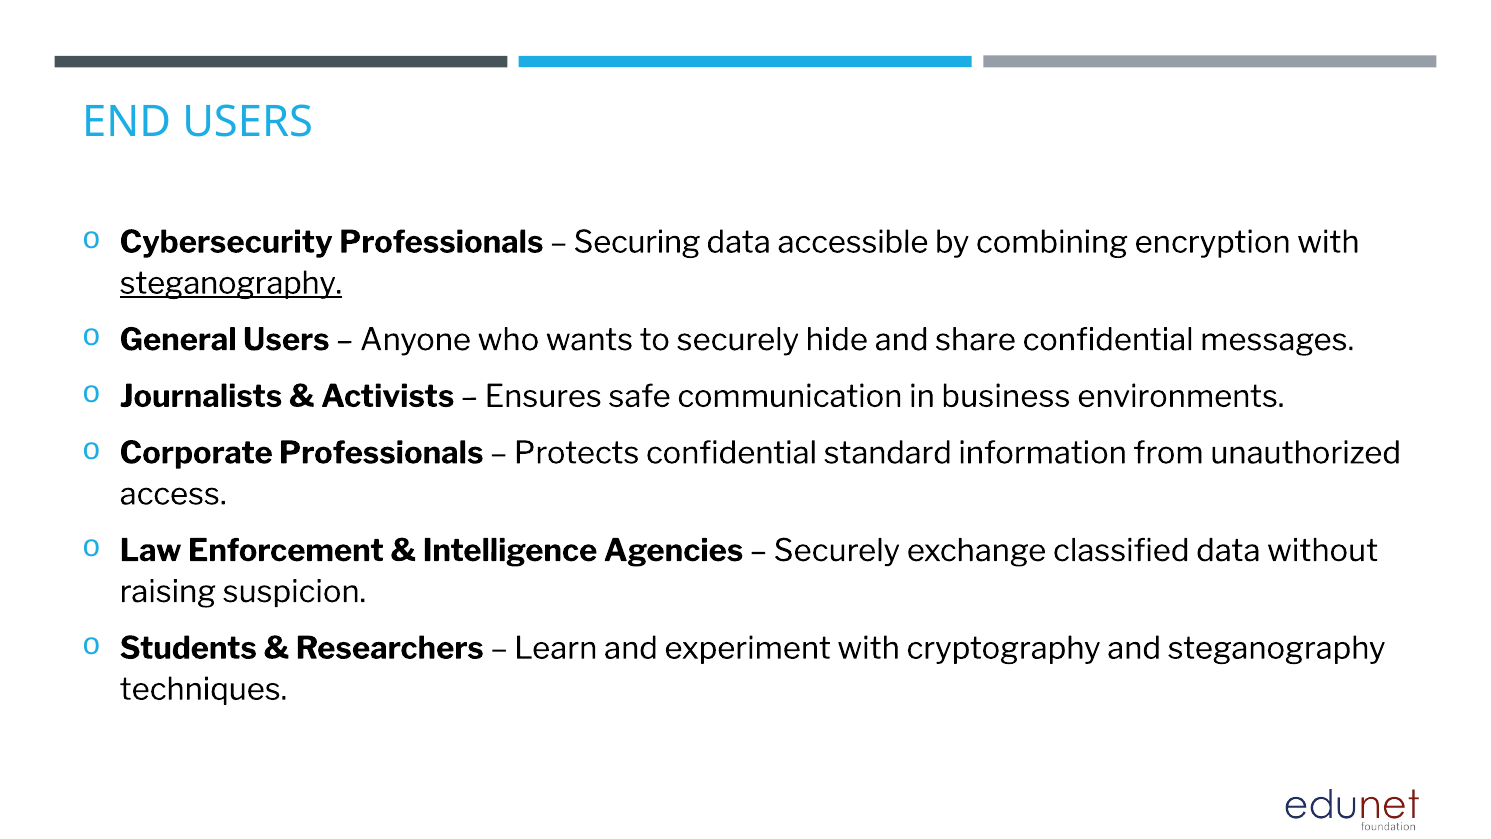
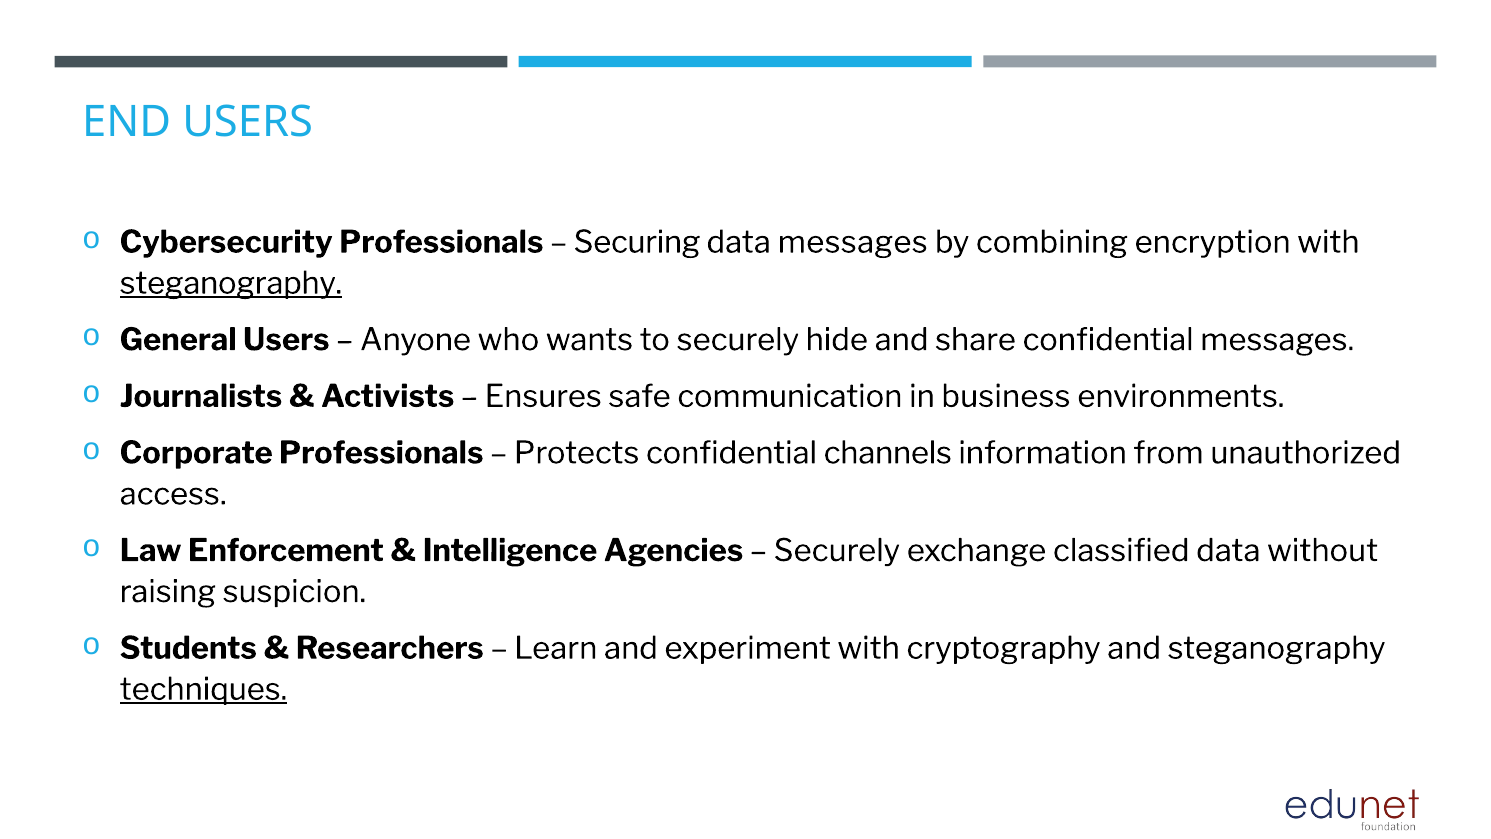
data accessible: accessible -> messages (853, 242)
standard: standard -> channels (888, 453)
techniques underline: none -> present (203, 689)
